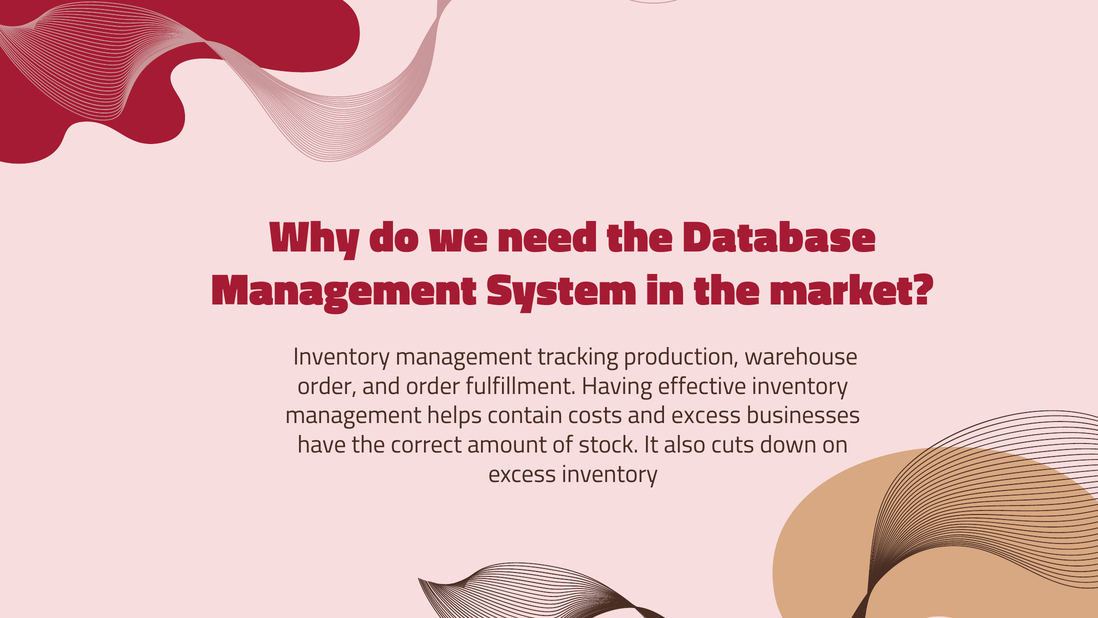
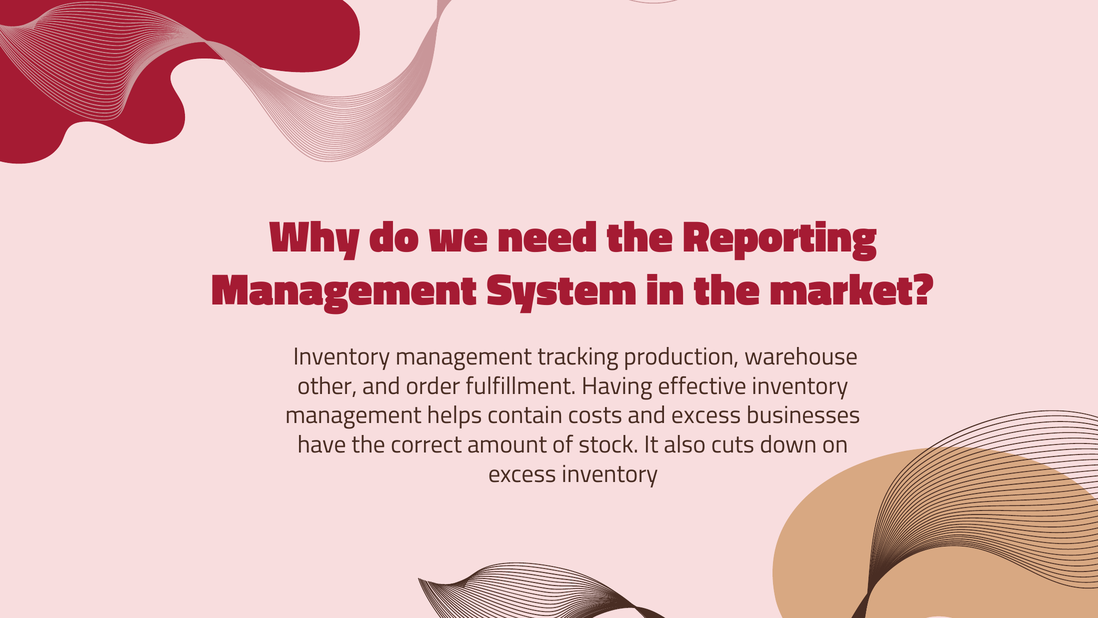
Database: Database -> Reporting (780, 237)
order: order -> other (327, 386)
